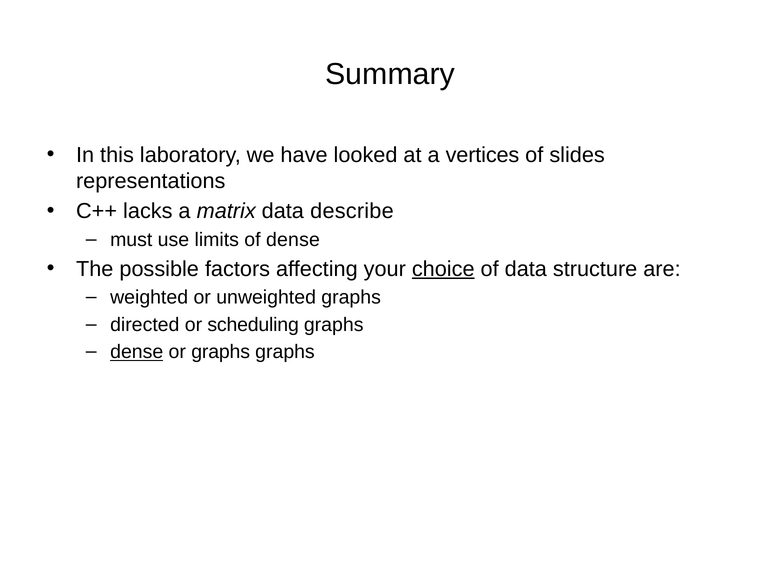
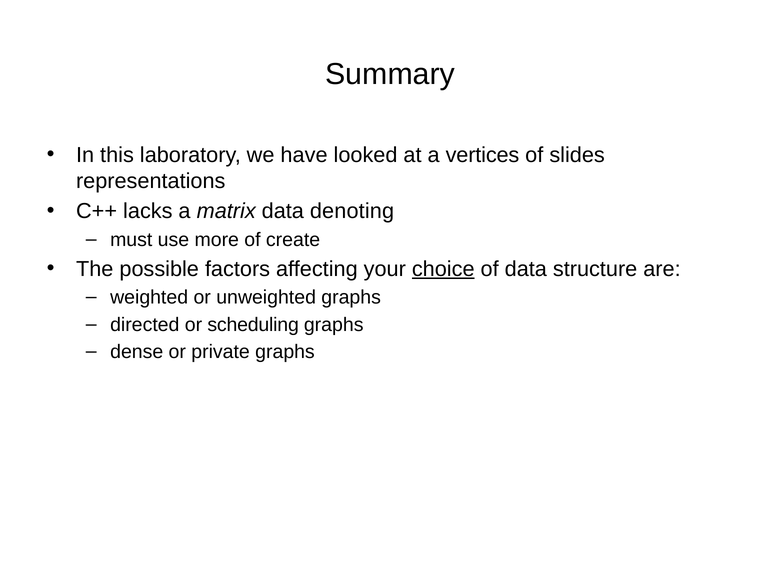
describe: describe -> denoting (352, 211)
limits: limits -> more (217, 240)
of dense: dense -> create (293, 240)
dense underline: present -> none (137, 352)
or graphs: graphs -> private (221, 352)
